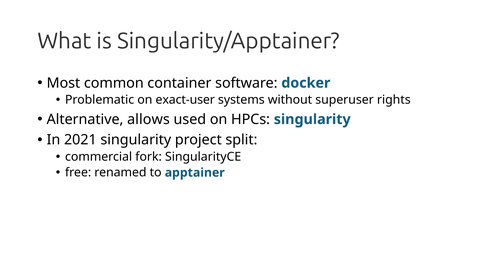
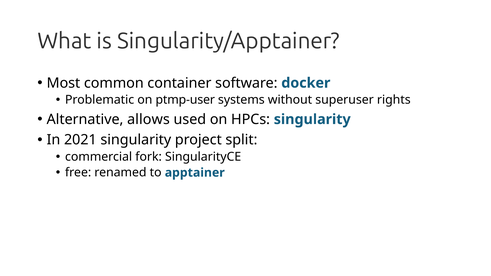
exact-user: exact-user -> ptmp-user (185, 100)
